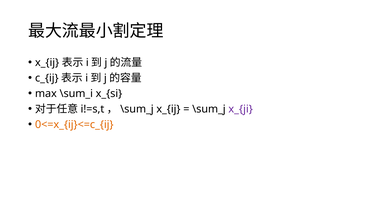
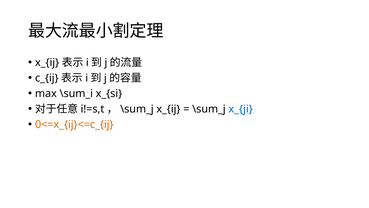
x_{ji colour: purple -> blue (241, 109)
